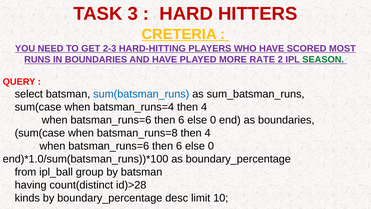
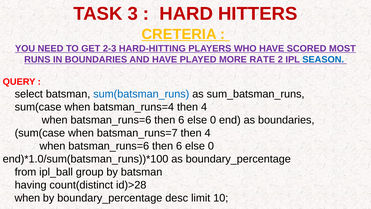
SEASON colour: green -> blue (323, 60)
batsman_runs=8: batsman_runs=8 -> batsman_runs=7 (137, 133)
kinds: kinds -> when (27, 198)
